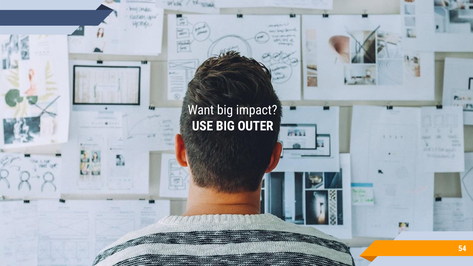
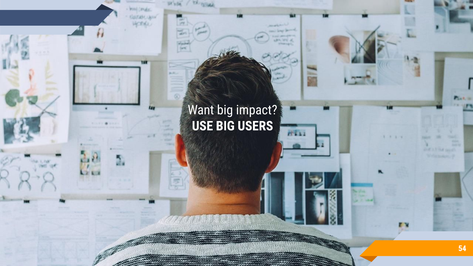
OUTER: OUTER -> USERS (255, 126)
